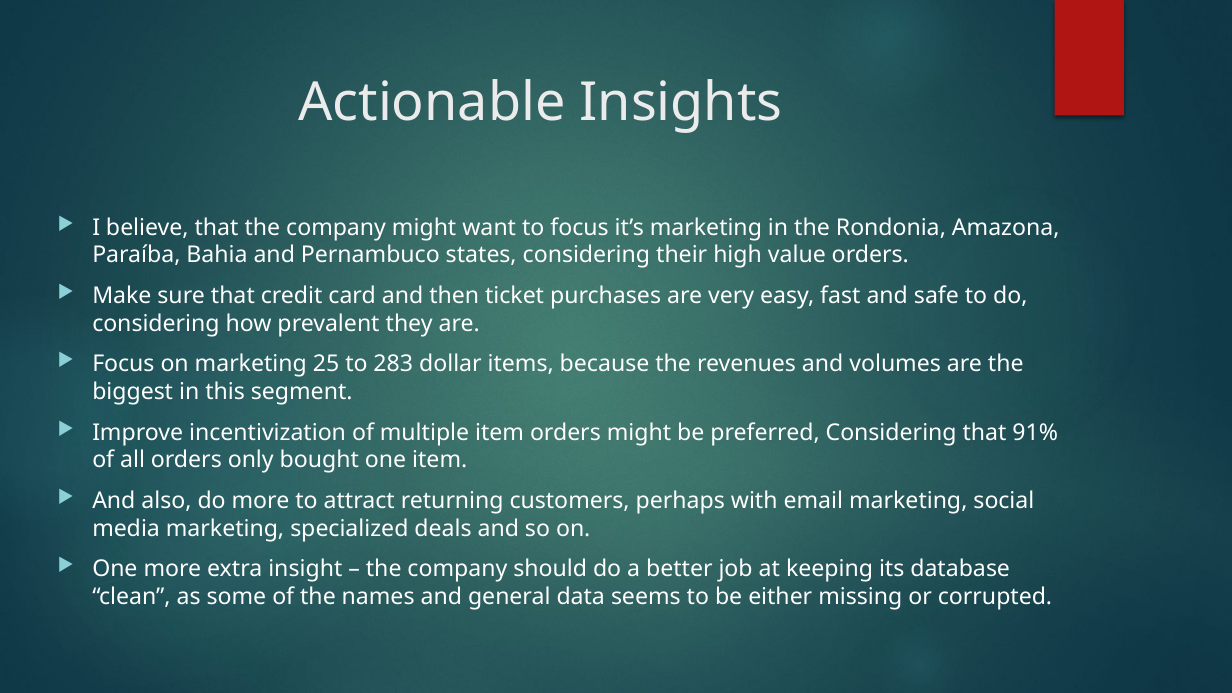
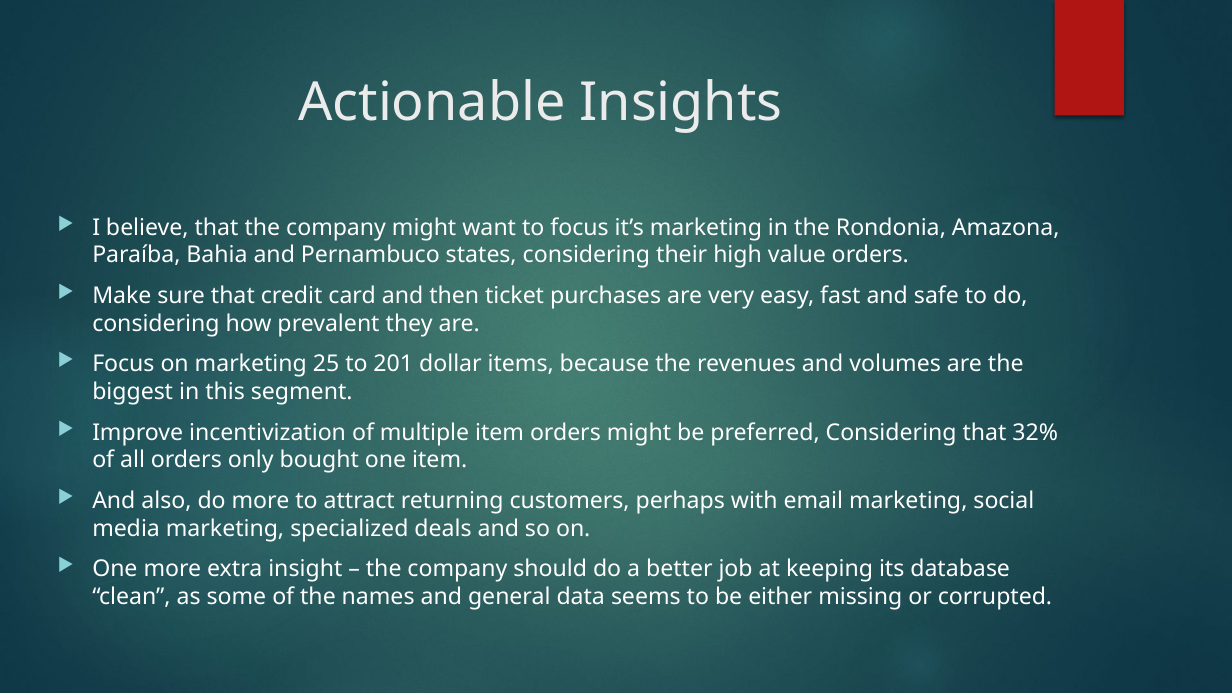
283: 283 -> 201 (393, 364)
91%: 91% -> 32% (1035, 432)
